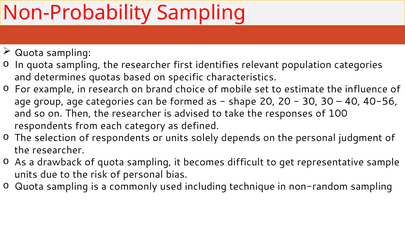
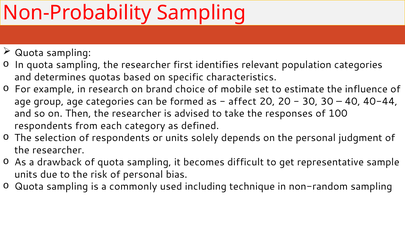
shape: shape -> affect (242, 101)
40-56: 40-56 -> 40-44 (380, 101)
